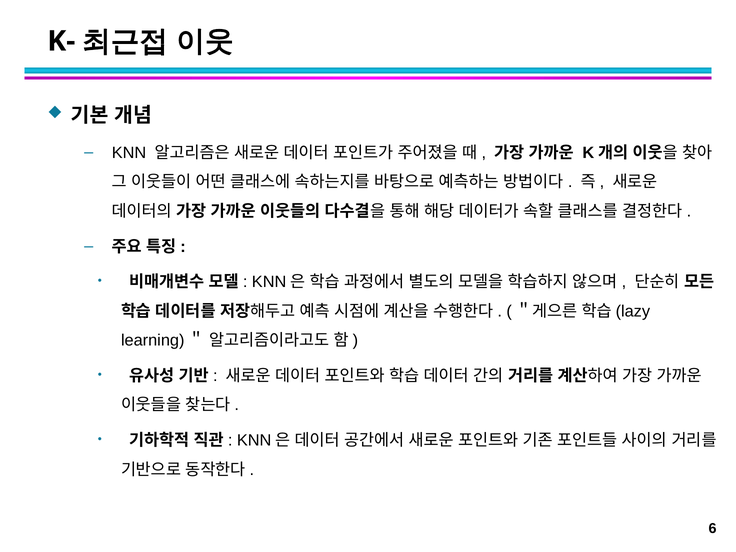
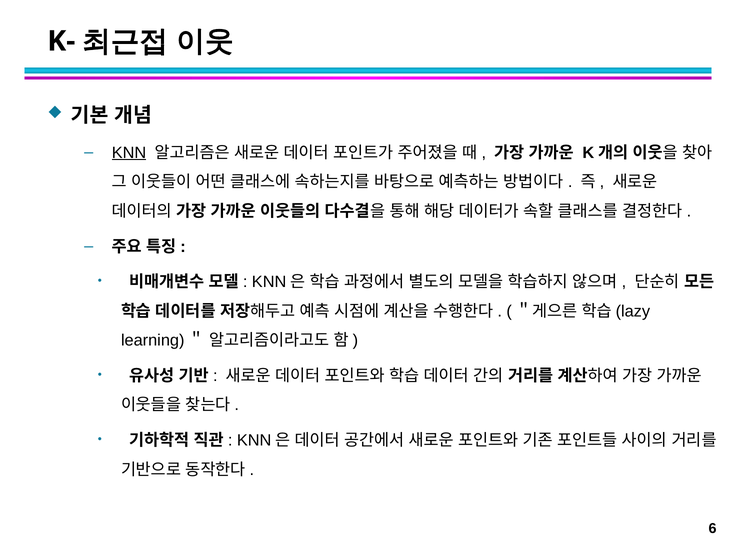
KNN underline: none -> present (129, 153)
